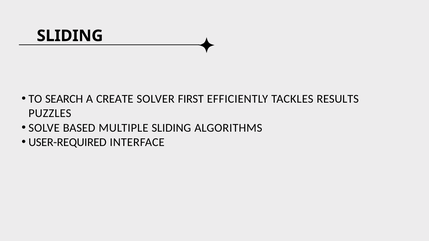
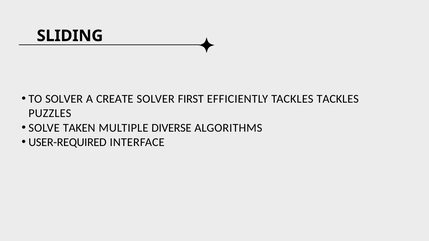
TO SEARCH: SEARCH -> SOLVER (64, 99)
TACKLES RESULTS: RESULTS -> TACKLES (338, 99)
BASED: BASED -> TAKEN (79, 128)
MULTIPLE SLIDING: SLIDING -> DIVERSE (171, 128)
